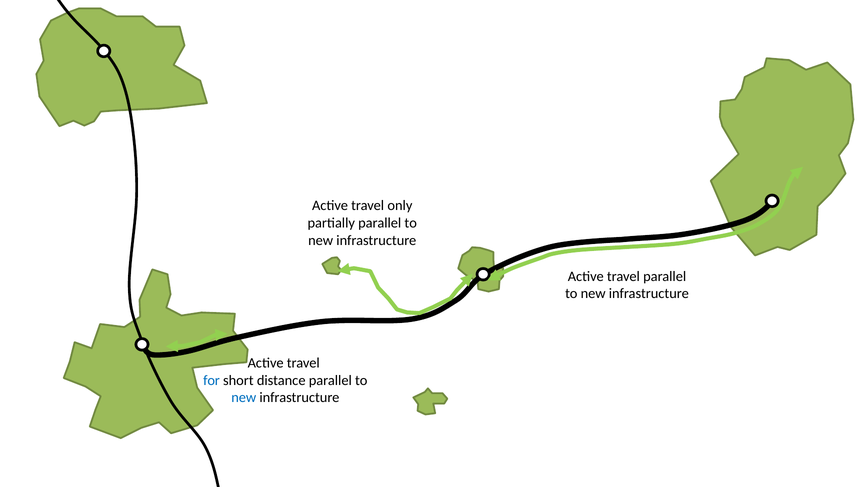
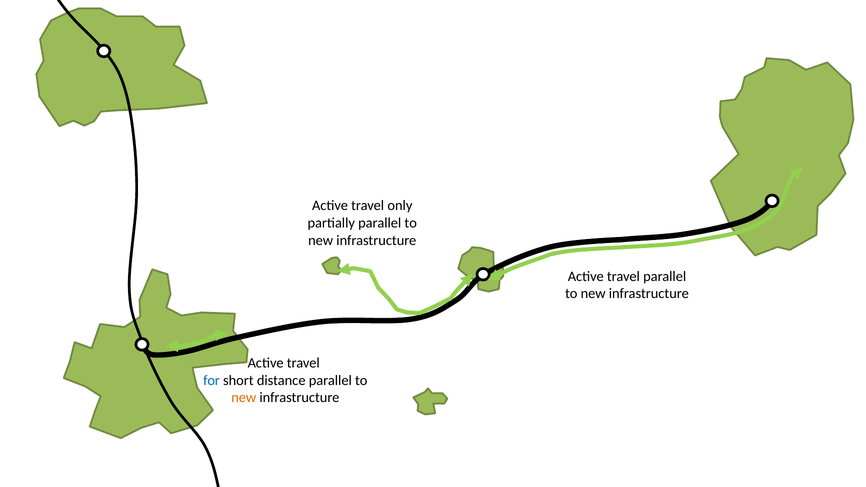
new colour: blue -> orange (244, 398)
